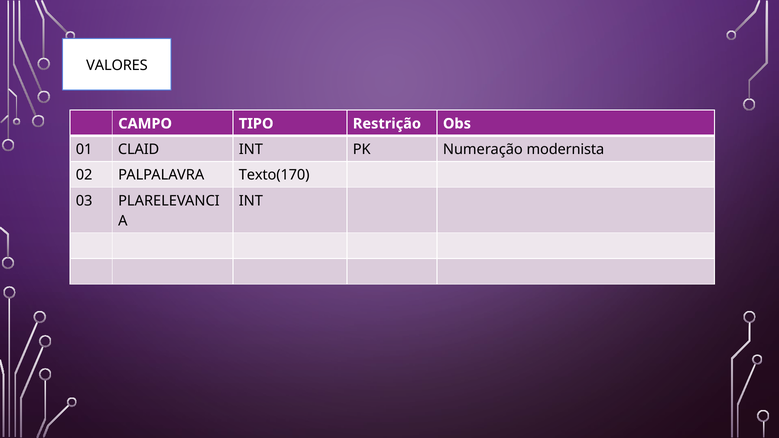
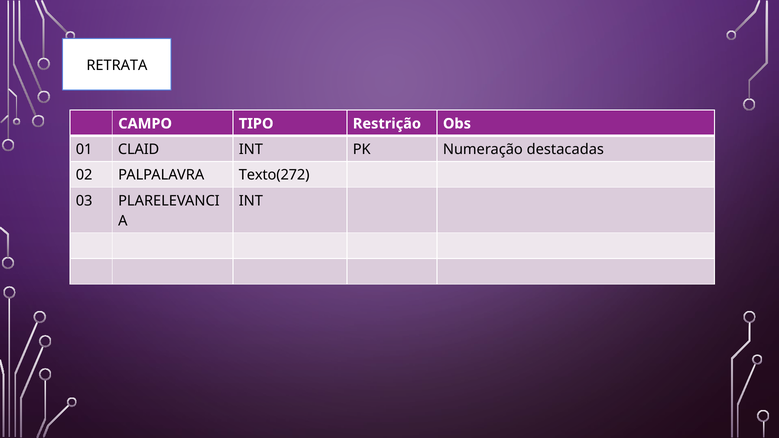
VALORES: VALORES -> RETRATA (117, 65)
modernista: modernista -> destacadas (565, 149)
Texto(170: Texto(170 -> Texto(272 (274, 175)
